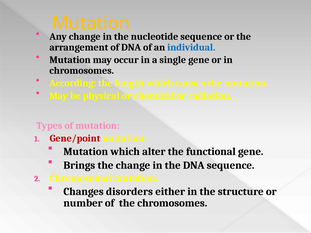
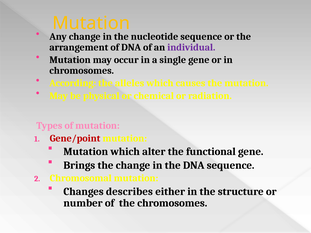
individual colour: blue -> purple (191, 47)
length: length -> alleles (130, 83)
disorders: disorders -> describes (129, 192)
